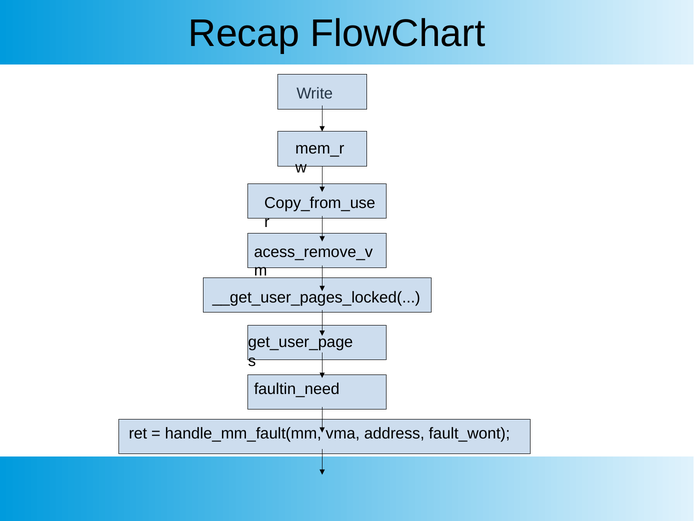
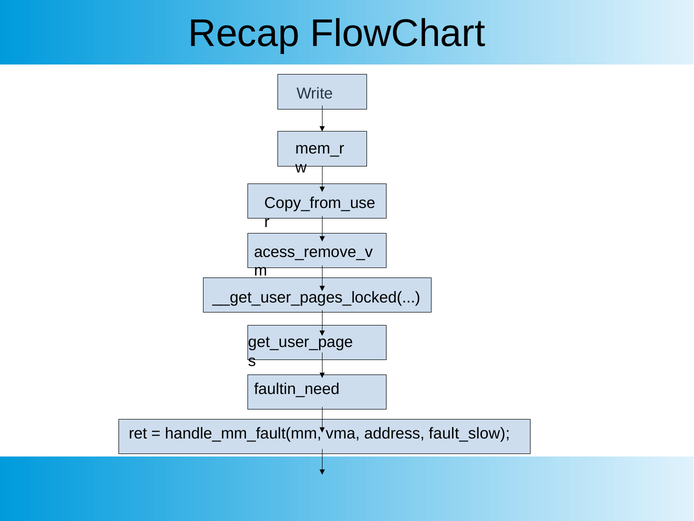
fault_wont: fault_wont -> fault_slow (469, 433)
